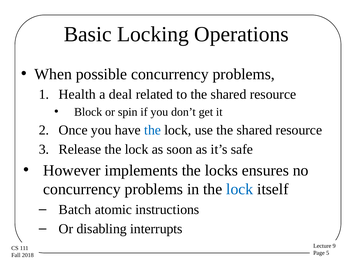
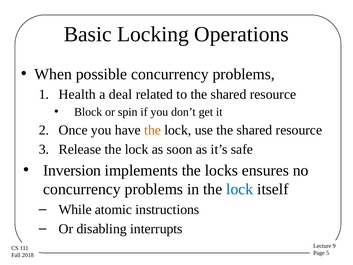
the colour: blue -> orange (153, 130)
However: However -> Inversion (72, 170)
Batch: Batch -> While (75, 209)
